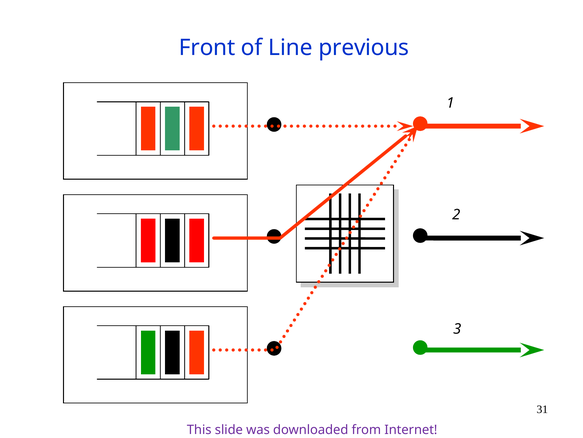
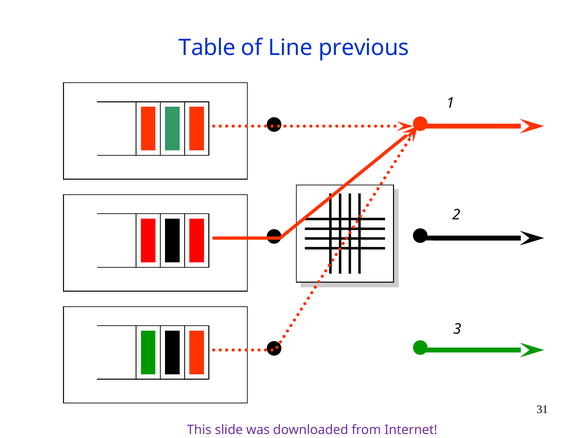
Front: Front -> Table (207, 48)
